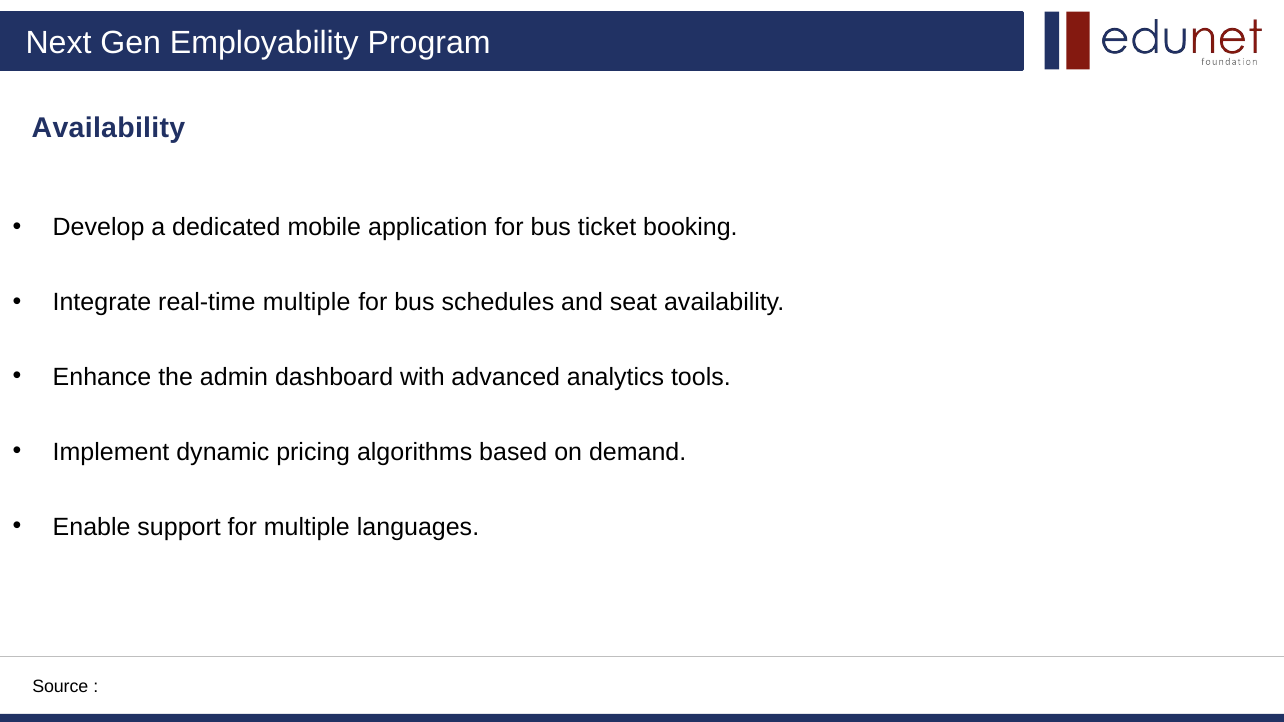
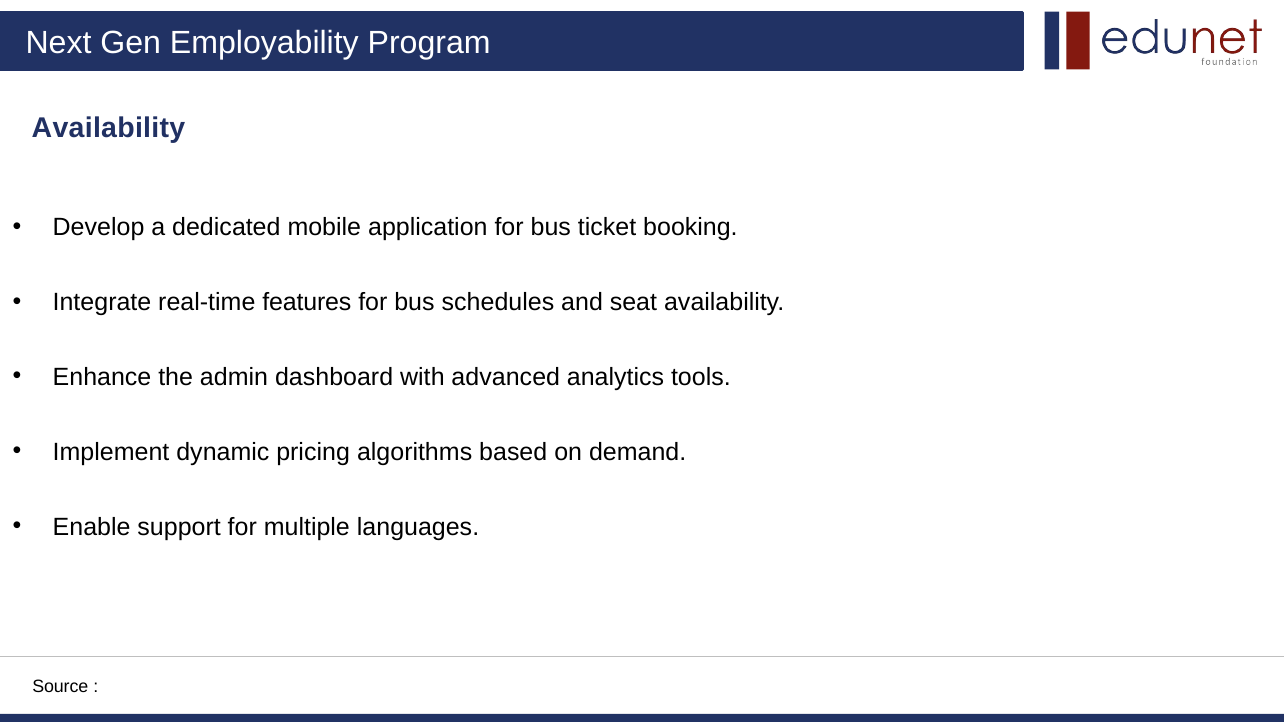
real-time multiple: multiple -> features (307, 302)
